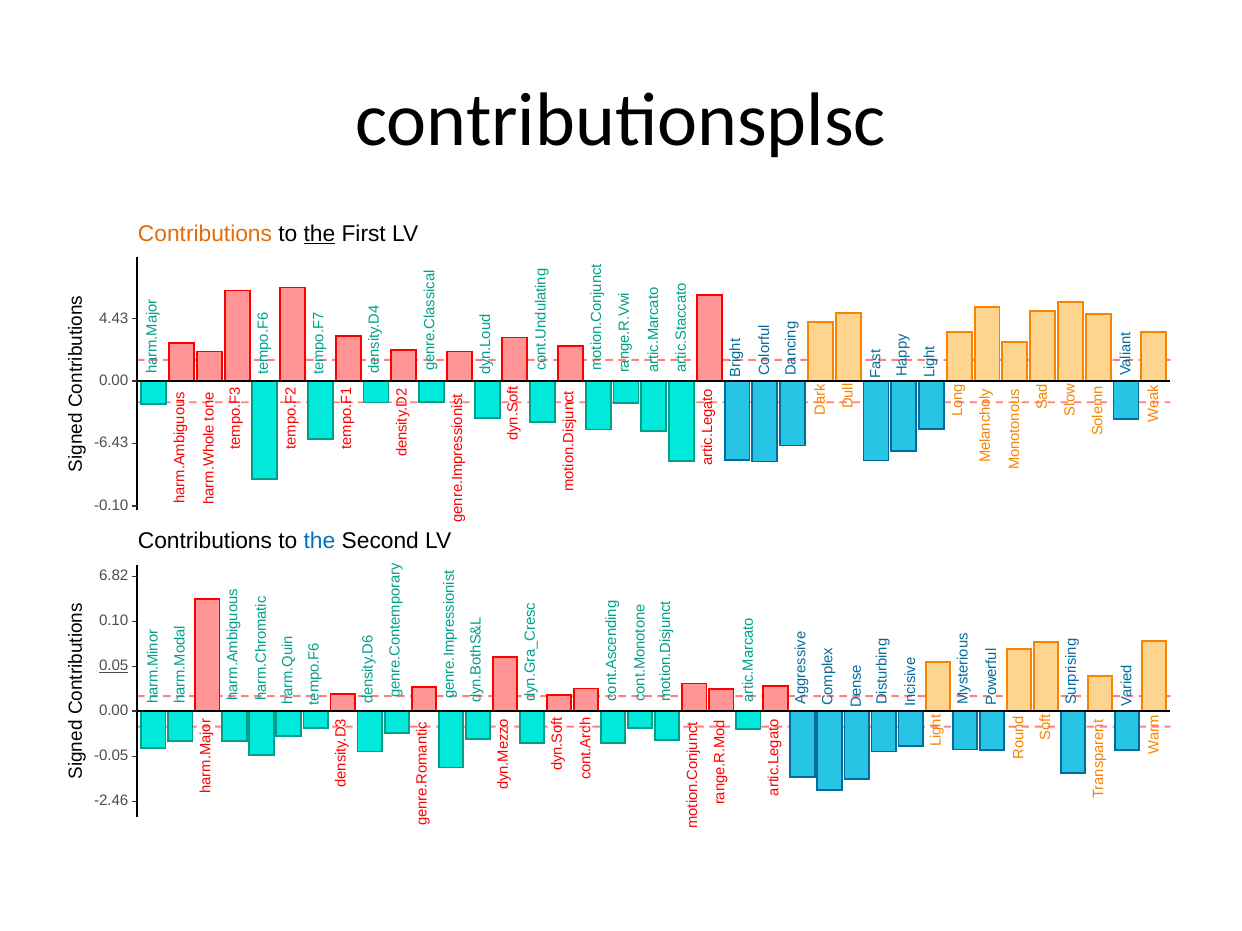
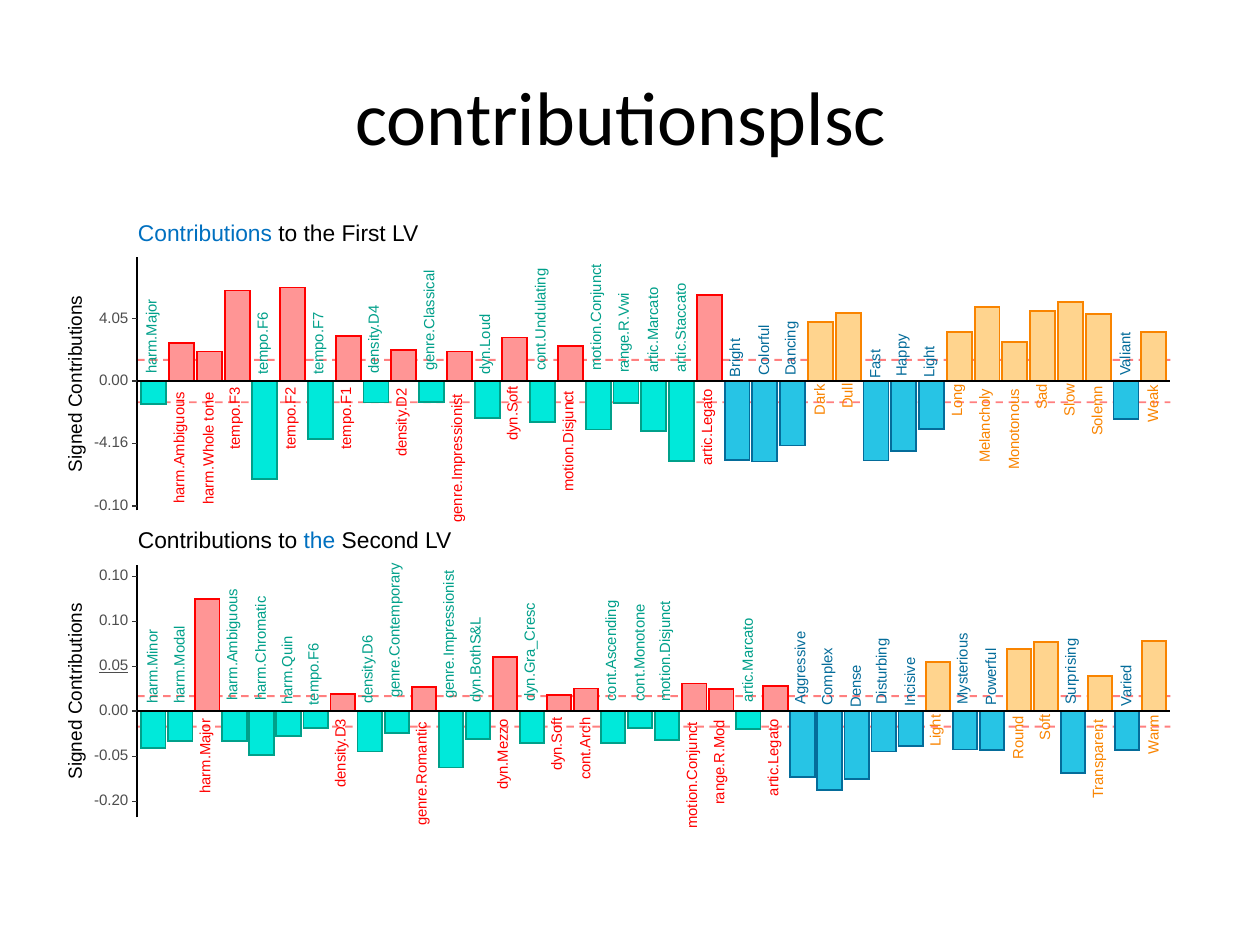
Contributions colour: orange -> blue (205, 234)
the underline: present -> none (319, 234)
4.43: 4.43 -> 4.05 (114, 318)
-6.43: -6.43 -> -4.16 (111, 443)
6.82: 6.82 -> 0.10 (114, 576)
-2.46: -2.46 -> -0.20 (111, 801)
